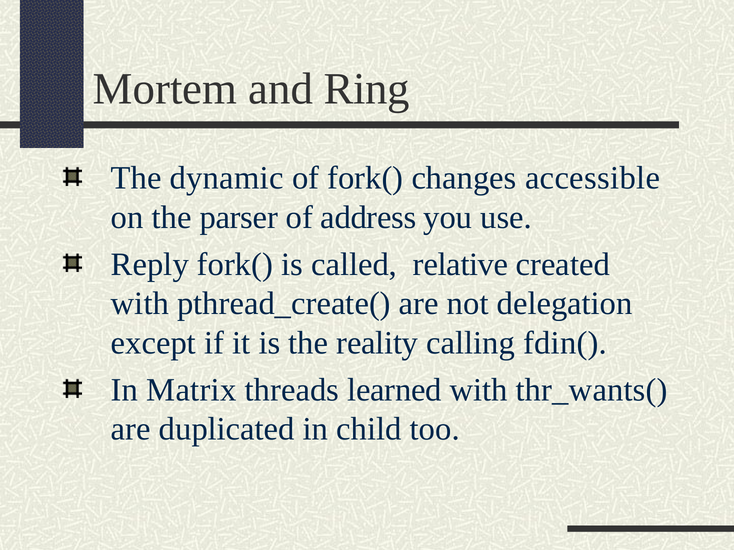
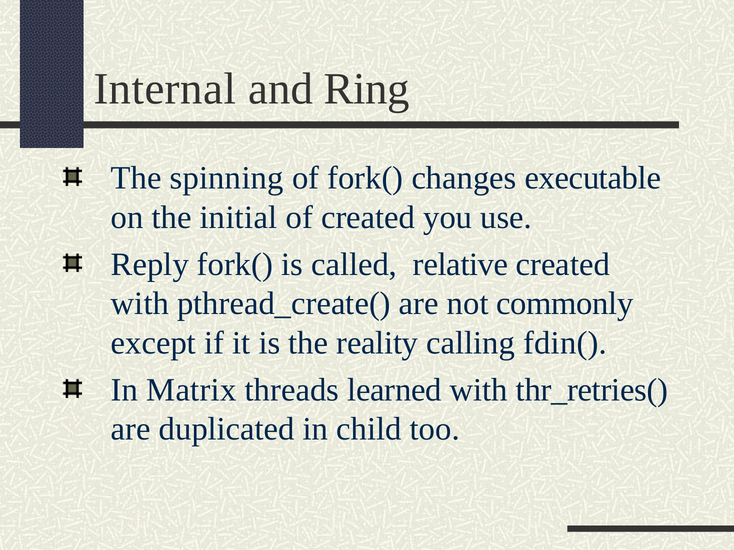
Mortem: Mortem -> Internal (165, 89)
dynamic: dynamic -> spinning (227, 178)
accessible: accessible -> executable (593, 178)
parser: parser -> initial (238, 218)
of address: address -> created (368, 218)
delegation: delegation -> commonly (565, 304)
thr_wants(: thr_wants( -> thr_retries( (592, 390)
